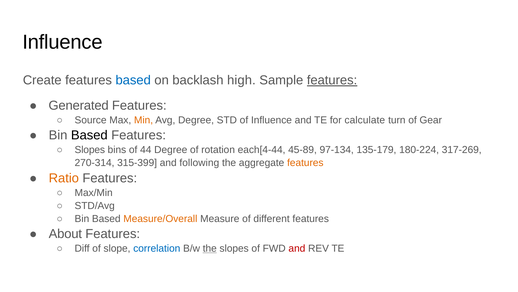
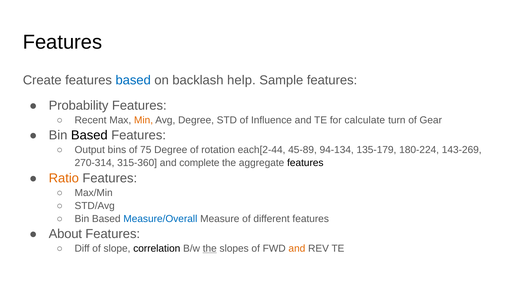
Influence: Influence -> Features (62, 42)
high: high -> help (241, 80)
features underline: present -> none (332, 80)
Generated: Generated -> Probability (79, 105)
Source: Source -> Recent (91, 120)
Slopes: Slopes -> Output (90, 150)
44: 44 -> 75 (146, 150)
each[4-44: each[4-44 -> each[2-44 (262, 150)
97-134: 97-134 -> 94-134 (337, 150)
317-269: 317-269 -> 143-269 (462, 150)
315-399: 315-399 -> 315-360 (137, 163)
following: following -> complete (199, 163)
features colour: orange -> black (305, 163)
Measure/Overall colour: orange -> blue (160, 218)
correlation colour: blue -> black (157, 248)
and colour: red -> orange (297, 248)
